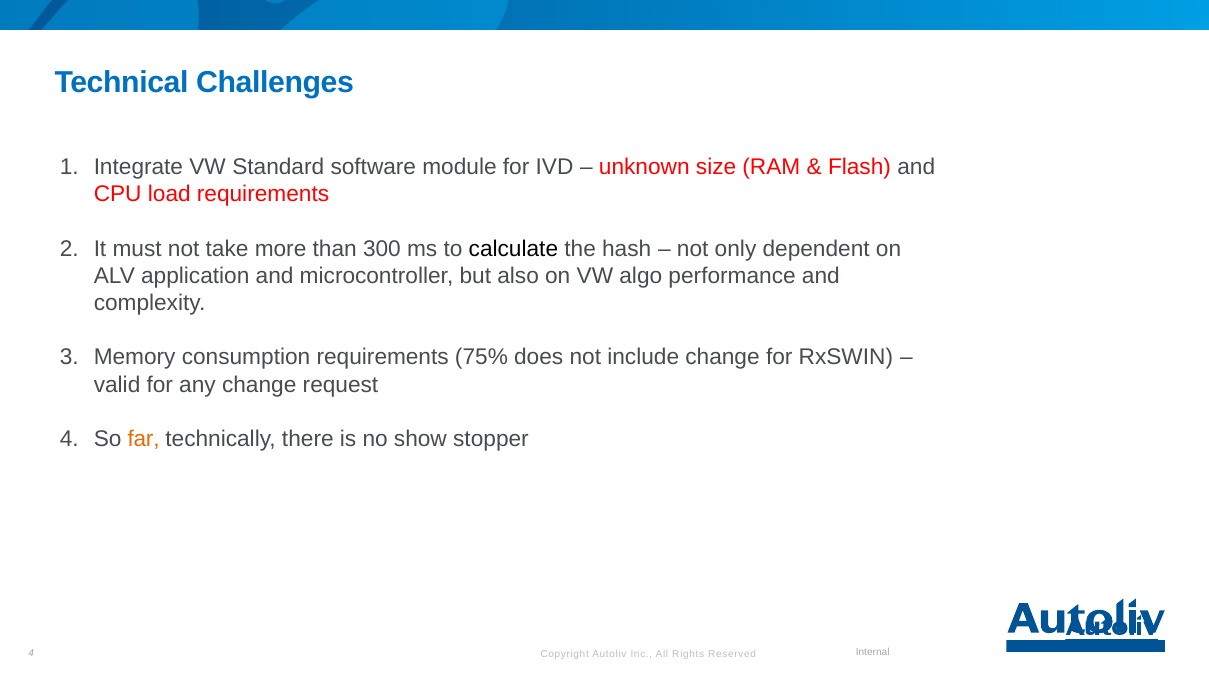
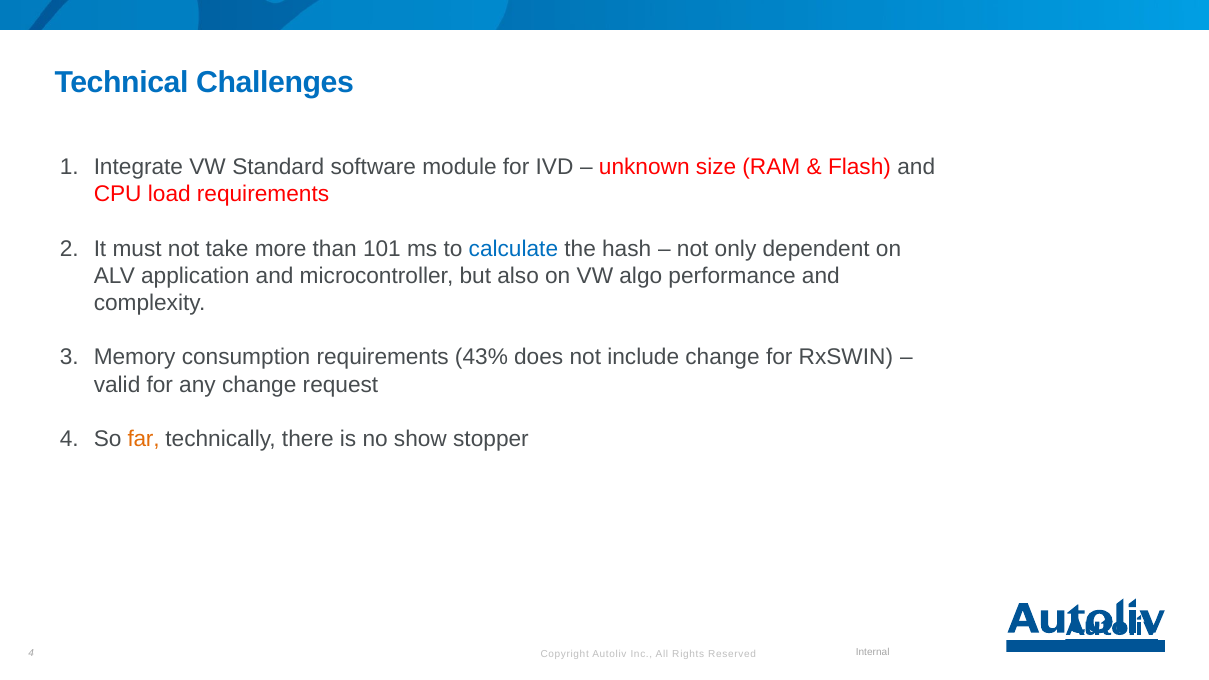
300: 300 -> 101 (382, 249)
calculate colour: black -> blue (513, 249)
75%: 75% -> 43% (481, 357)
